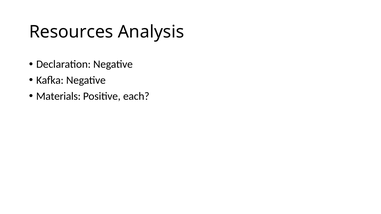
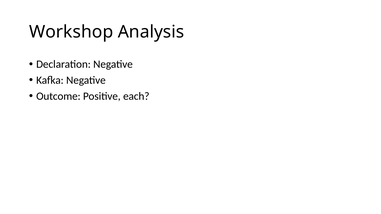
Resources: Resources -> Workshop (71, 32)
Materials: Materials -> Outcome (58, 96)
